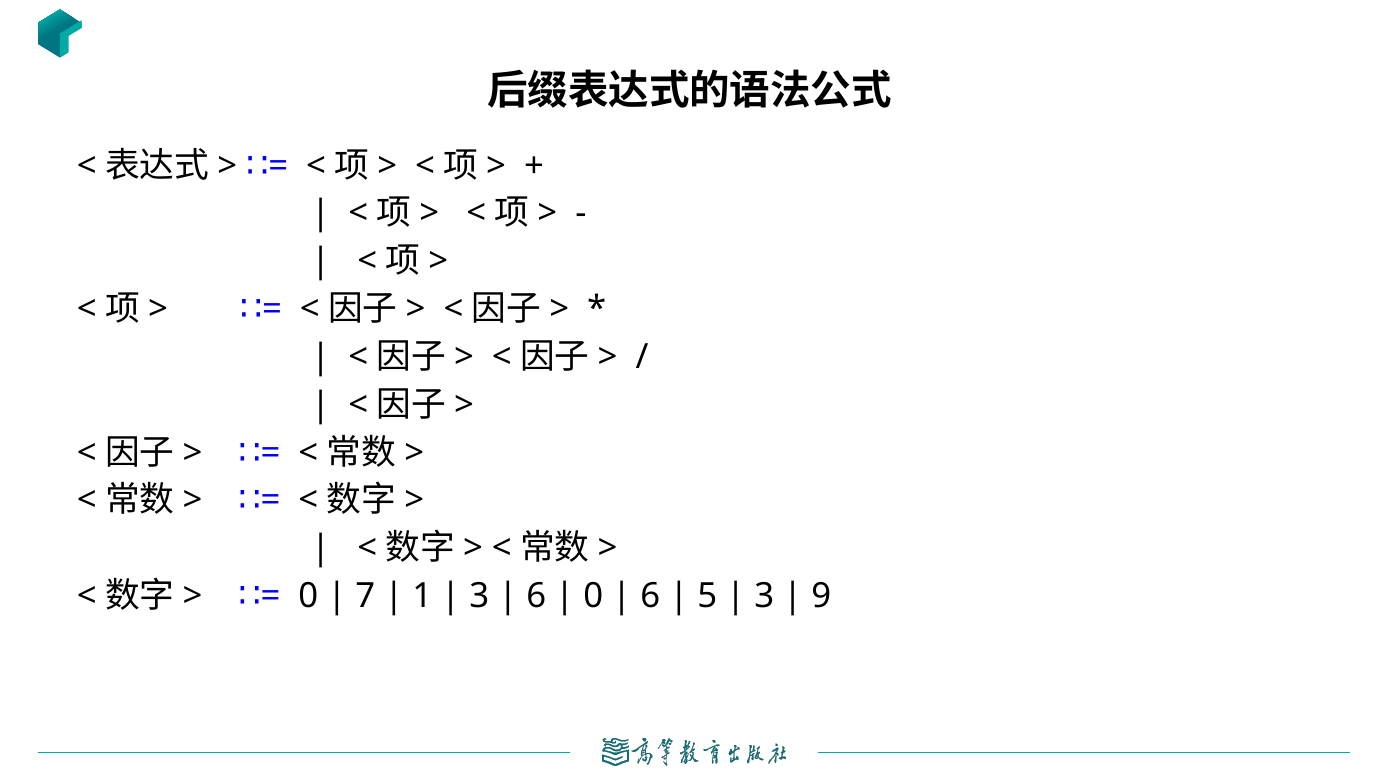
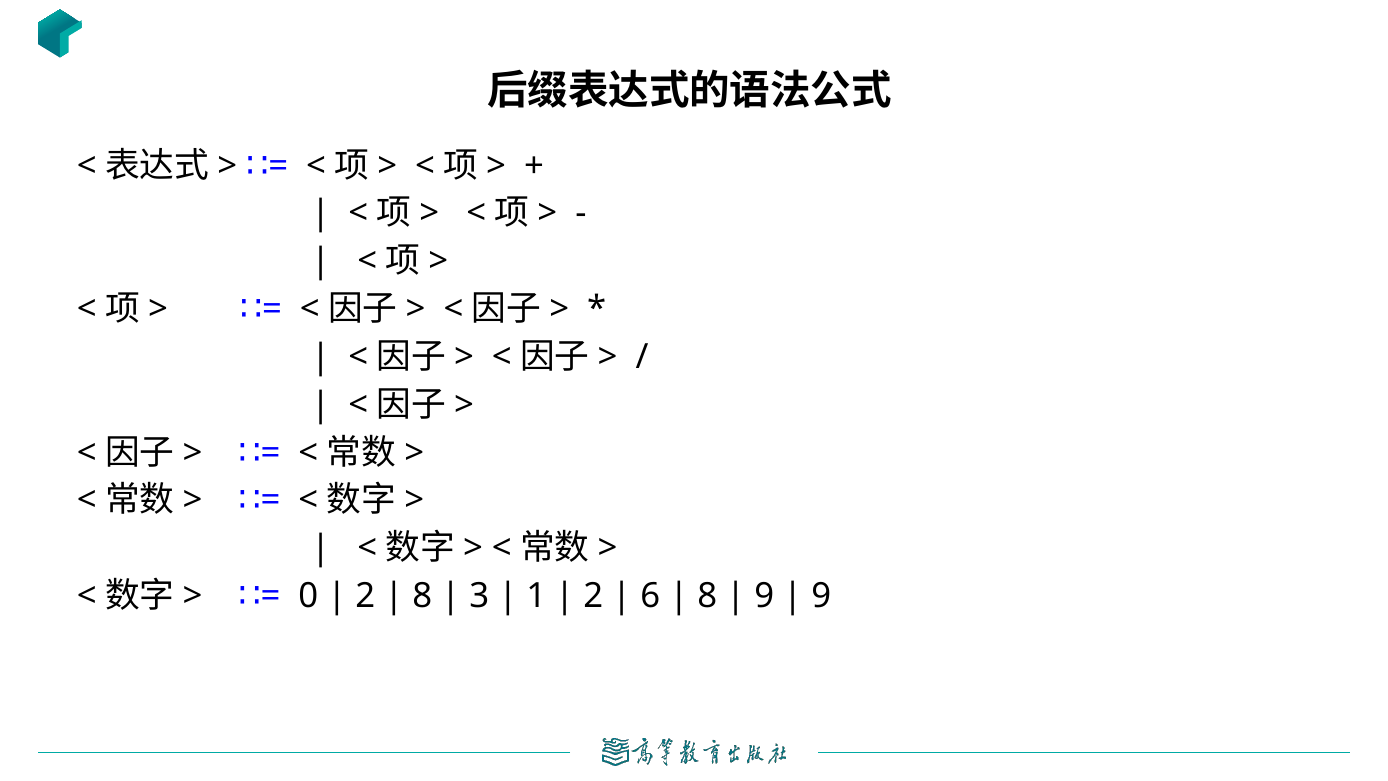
7: 7 -> 2 (365, 596)
1: 1 -> 8 (422, 596)
6: 6 -> 1 (536, 596)
0: 0 -> 2 (593, 596)
5: 5 -> 8 (707, 596)
3: 3 -> 9 (764, 596)
